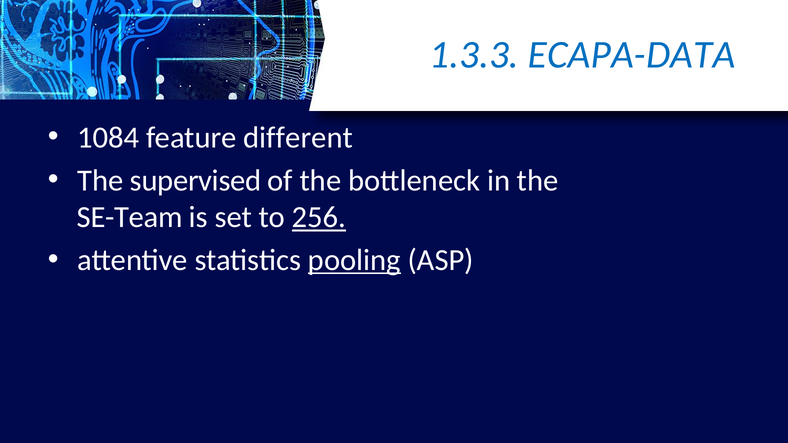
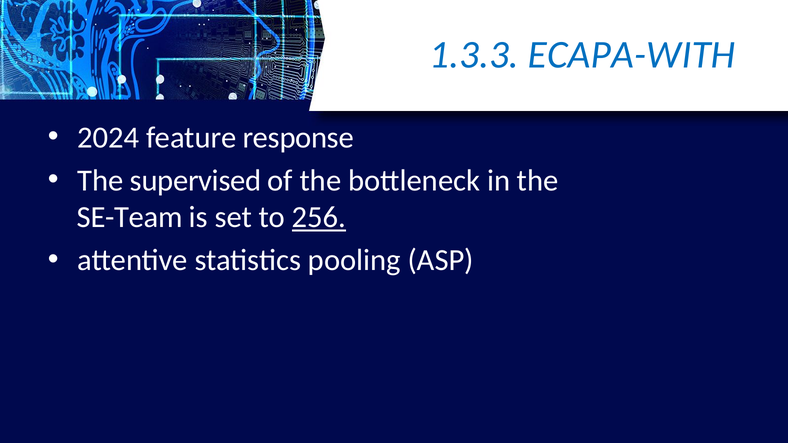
ECAPA-DATA: ECAPA-DATA -> ECAPA-WITH (632, 55)
1084: 1084 -> 2024 (108, 138)
different: different -> response (298, 138)
pooling underline: present -> none (354, 260)
